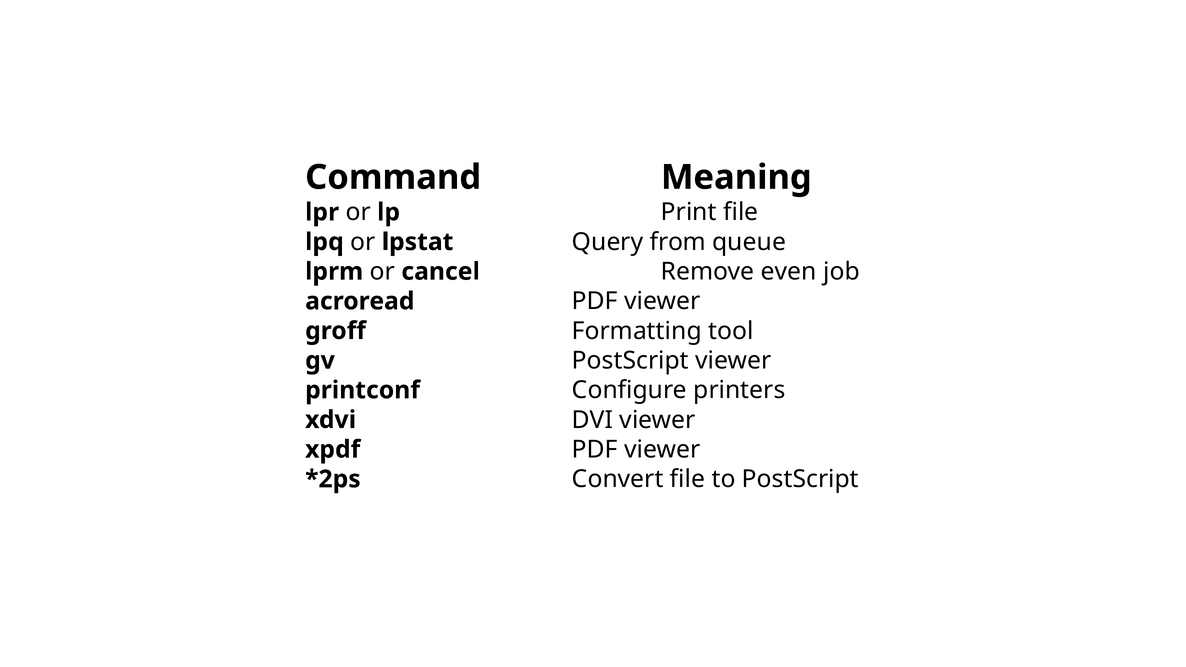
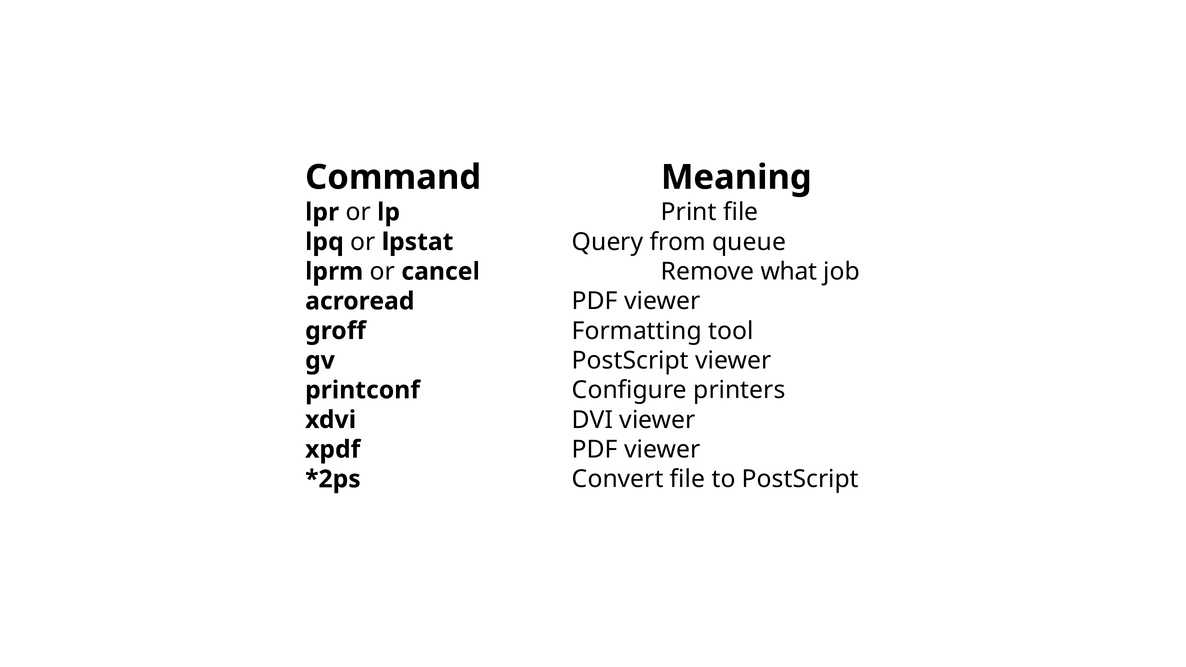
even: even -> what (789, 272)
